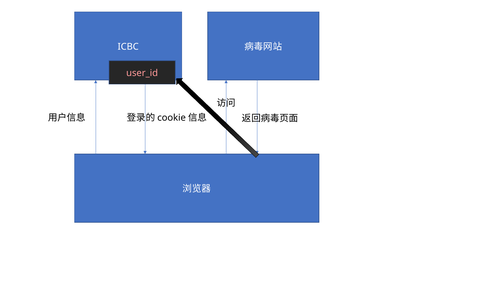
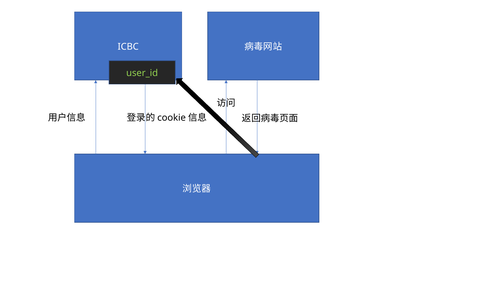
user_id colour: pink -> light green (142, 73)
